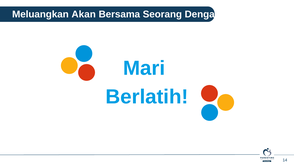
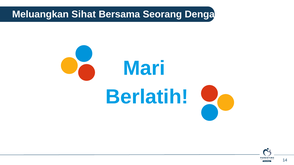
Akan: Akan -> Sihat (84, 14)
